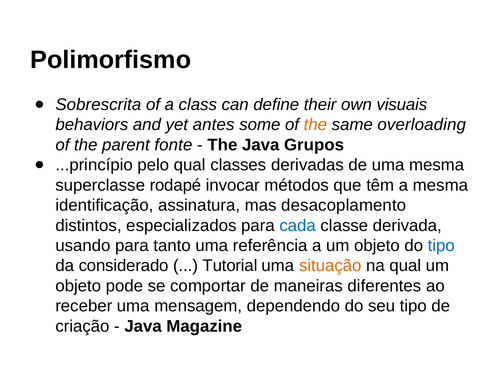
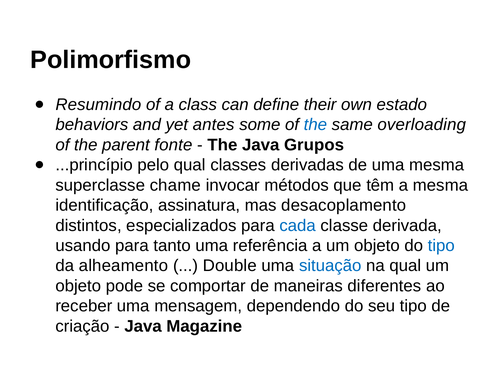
Sobrescrita: Sobrescrita -> Resumindo (98, 105)
visuais: visuais -> estado (402, 105)
the colour: orange -> blue (315, 125)
rodapé: rodapé -> chame (175, 185)
considerado: considerado -> alheamento (123, 266)
Tutorial: Tutorial -> Double (230, 266)
situação colour: orange -> blue (330, 266)
